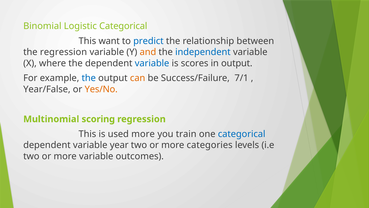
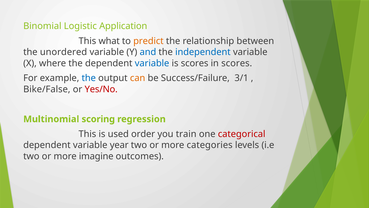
Logistic Categorical: Categorical -> Application (123, 26)
want: want -> what (109, 41)
predict colour: blue -> orange (148, 41)
the regression: regression -> unordered (63, 52)
and colour: orange -> blue (148, 52)
in output: output -> scores (237, 63)
7/1: 7/1 -> 3/1 (241, 78)
Year/False: Year/False -> Bike/False (47, 89)
Yes/No colour: orange -> red (101, 89)
used more: more -> order (143, 134)
categorical colour: blue -> red (242, 134)
more variable: variable -> imagine (96, 156)
